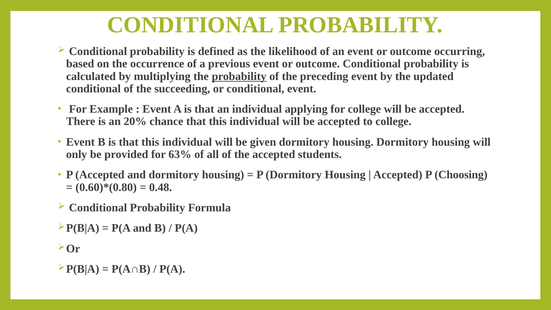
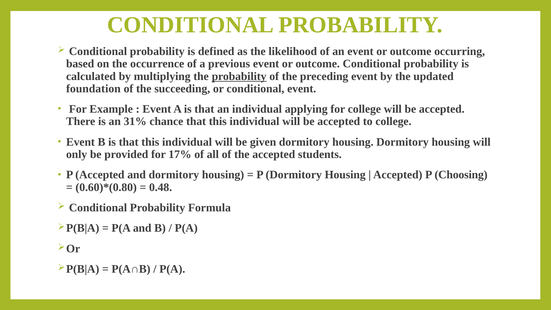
conditional: conditional -> foundation (93, 89)
20%: 20% -> 31% (135, 121)
63%: 63% -> 17% (180, 154)
